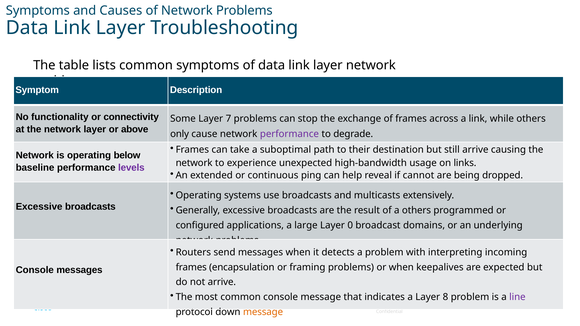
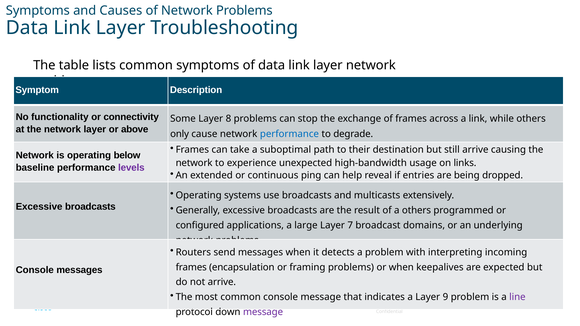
7: 7 -> 8 (228, 119)
performance colour: purple -> blue (289, 134)
cannot: cannot -> entries (418, 175)
0: 0 -> 7 (350, 225)
8: 8 -> 9 (446, 297)
message colour: orange -> purple (263, 312)
